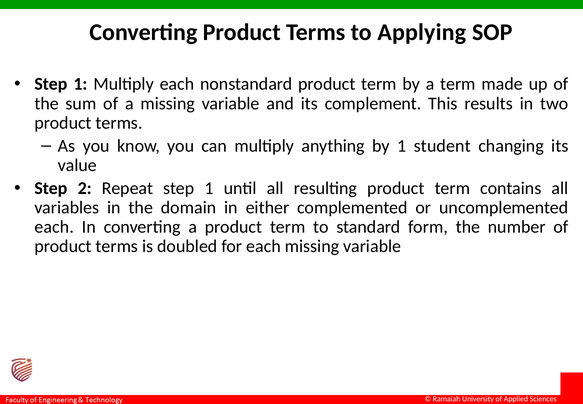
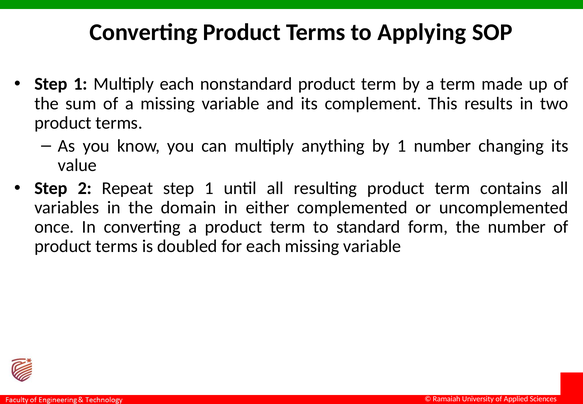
1 student: student -> number (442, 146)
each: each -> once (54, 227)
